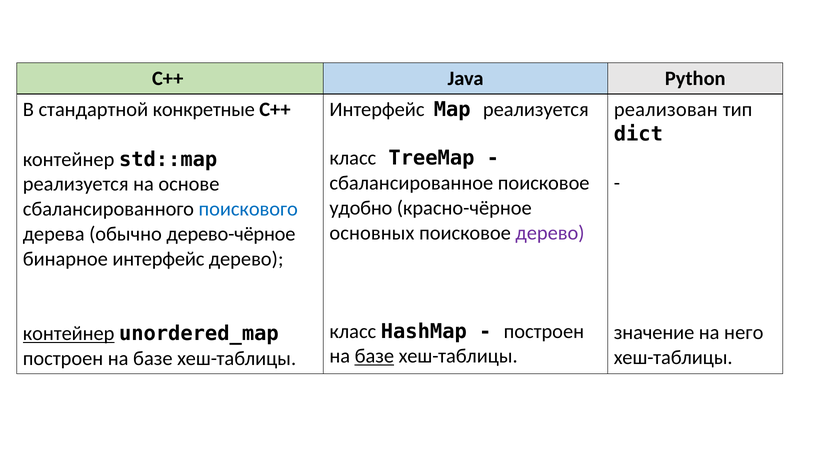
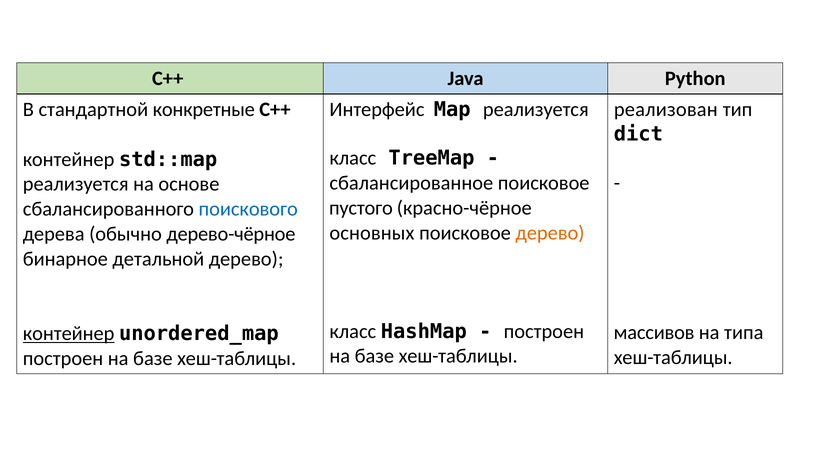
удобно: удобно -> пустого (361, 208)
дерево colour: purple -> orange (550, 233)
бинарное интерфейс: интерфейс -> детальной (158, 259)
значение: значение -> массивов (654, 333)
него: него -> типа (744, 333)
базе underline: present -> none (374, 357)
